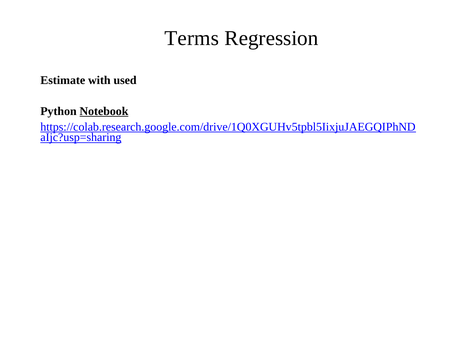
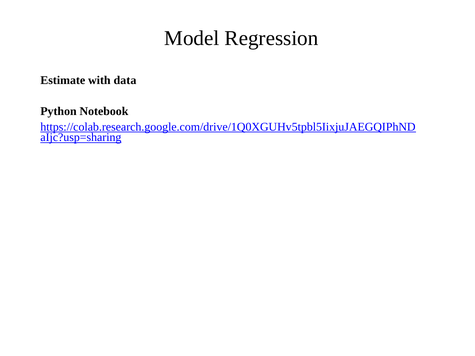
Terms: Terms -> Model (192, 38)
used: used -> data (125, 80)
Notebook underline: present -> none (104, 111)
